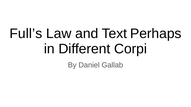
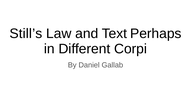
Full’s: Full’s -> Still’s (26, 34)
